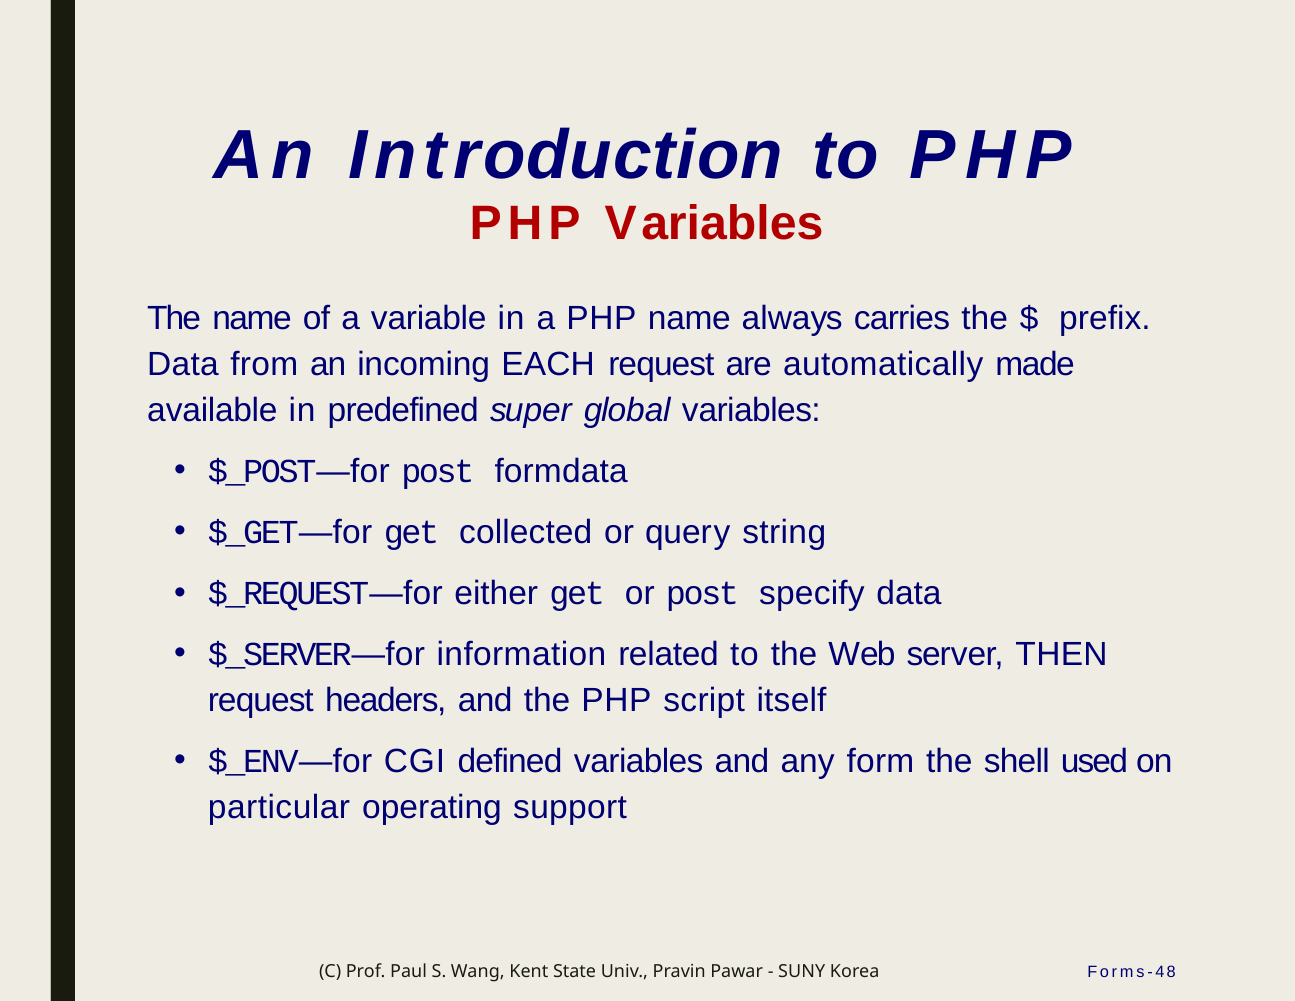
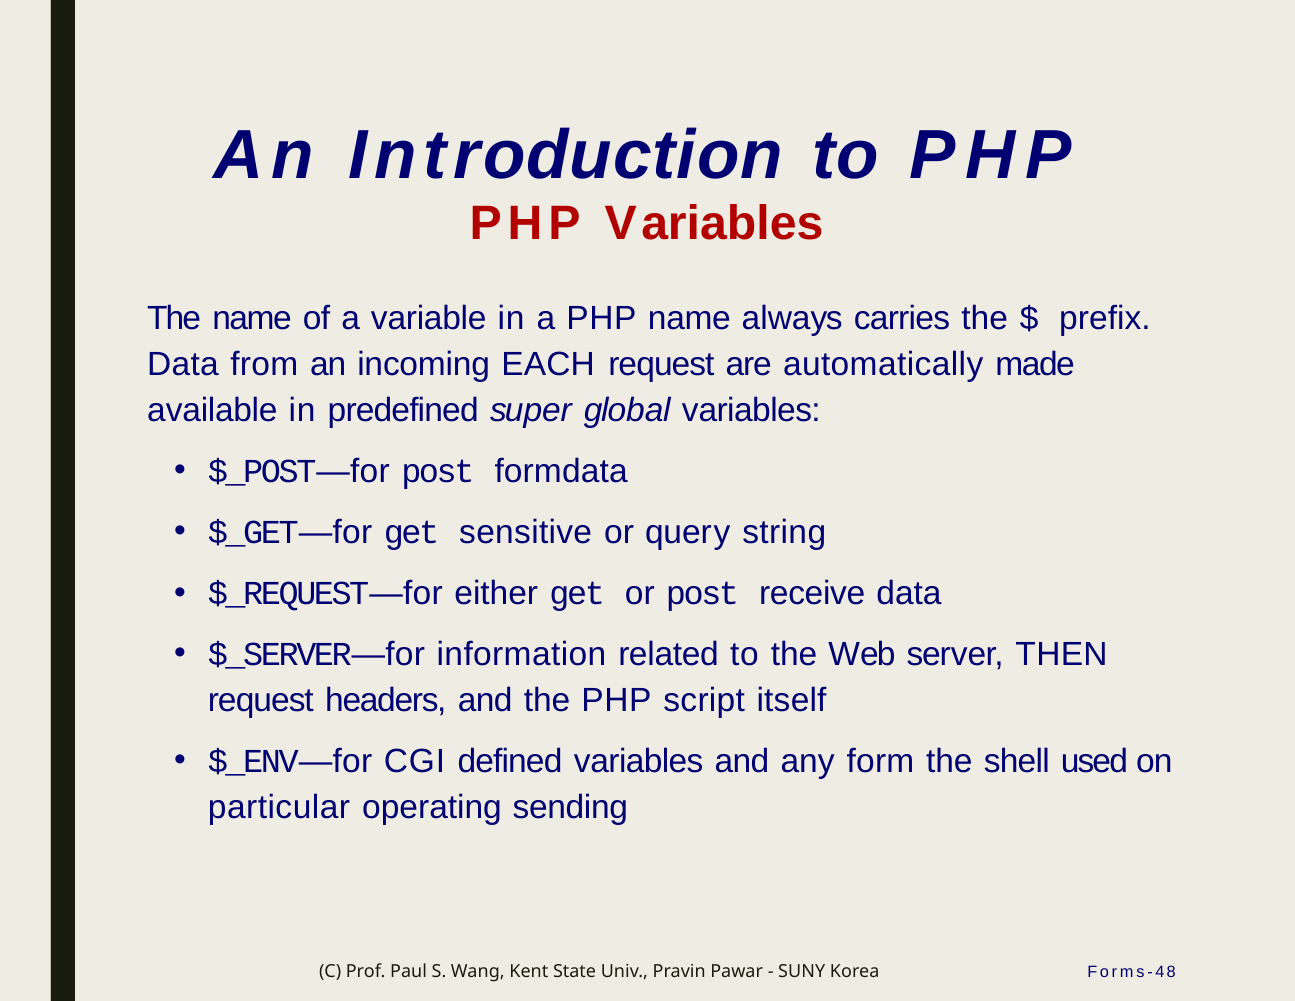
collected: collected -> sensitive (526, 533)
specify: specify -> receive (812, 594)
support: support -> sending (570, 808)
